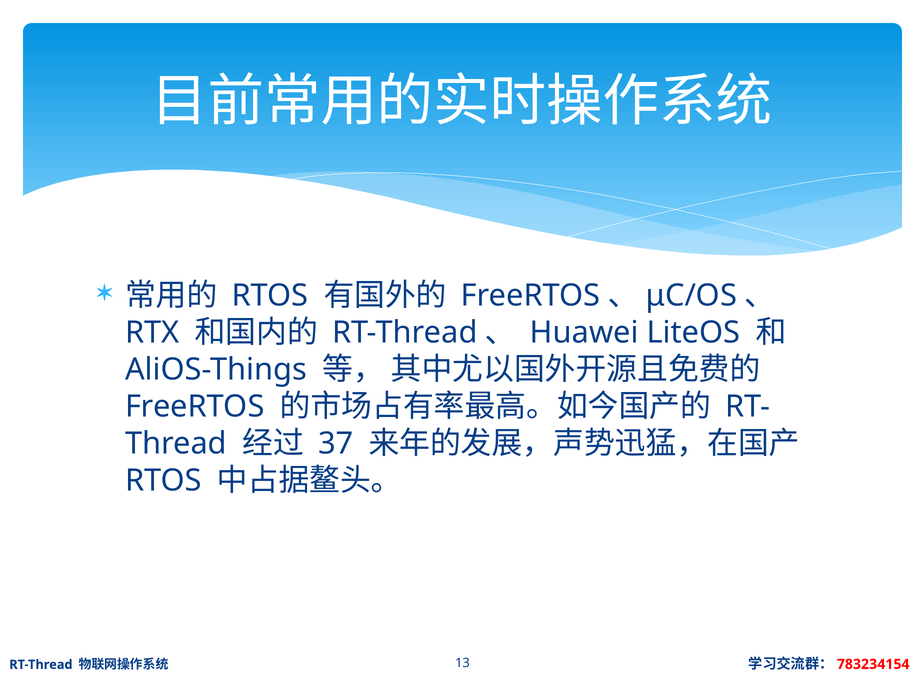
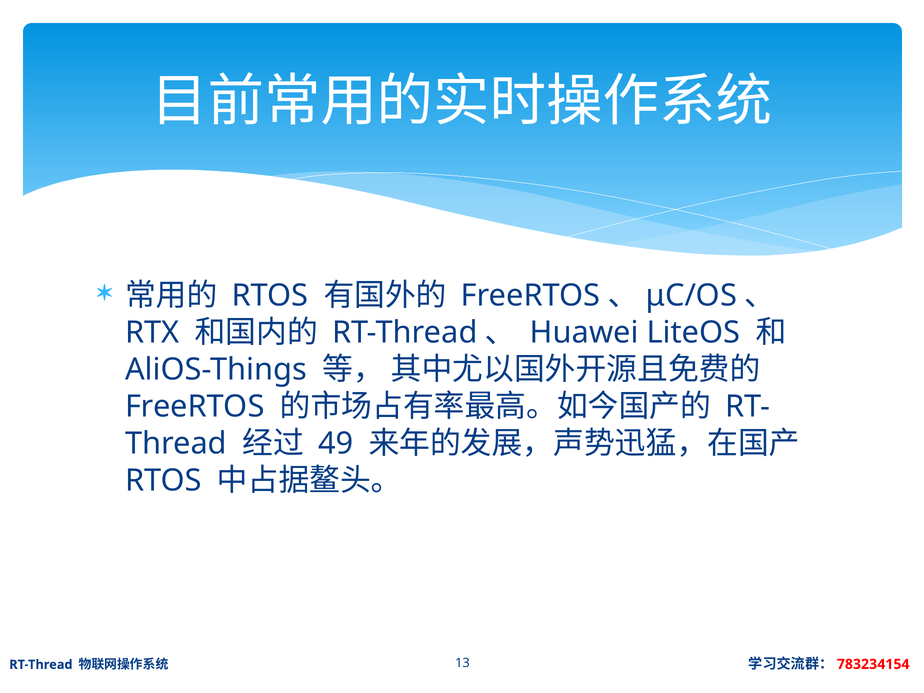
37: 37 -> 49 (336, 443)
